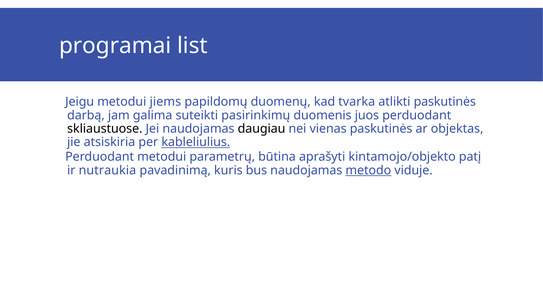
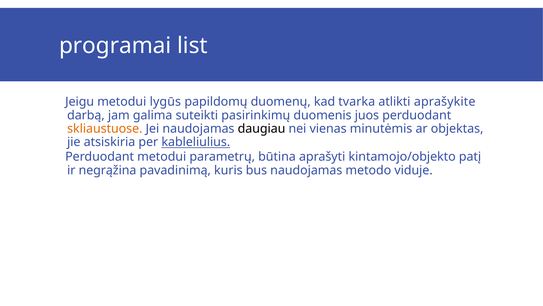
jiems: jiems -> lygūs (165, 102)
atlikti paskutinės: paskutinės -> aprašykite (445, 102)
skliaustuose colour: black -> orange (105, 129)
vienas paskutinės: paskutinės -> minutėmis (381, 129)
nutraukia: nutraukia -> negrąžina (108, 170)
metodo underline: present -> none (368, 170)
